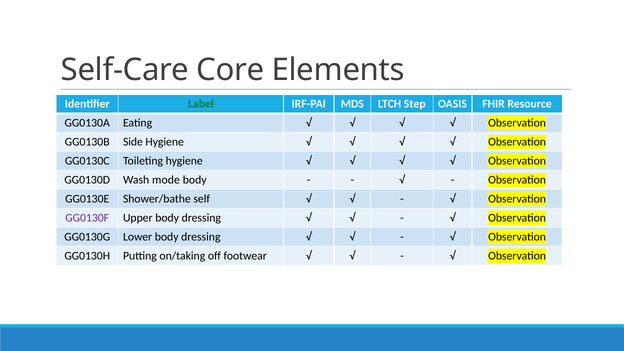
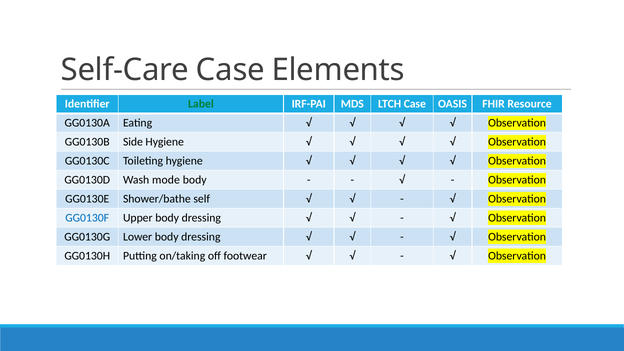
Self-Care Core: Core -> Case (230, 70)
LTCH Step: Step -> Case (415, 104)
GG0130F colour: purple -> blue (87, 218)
